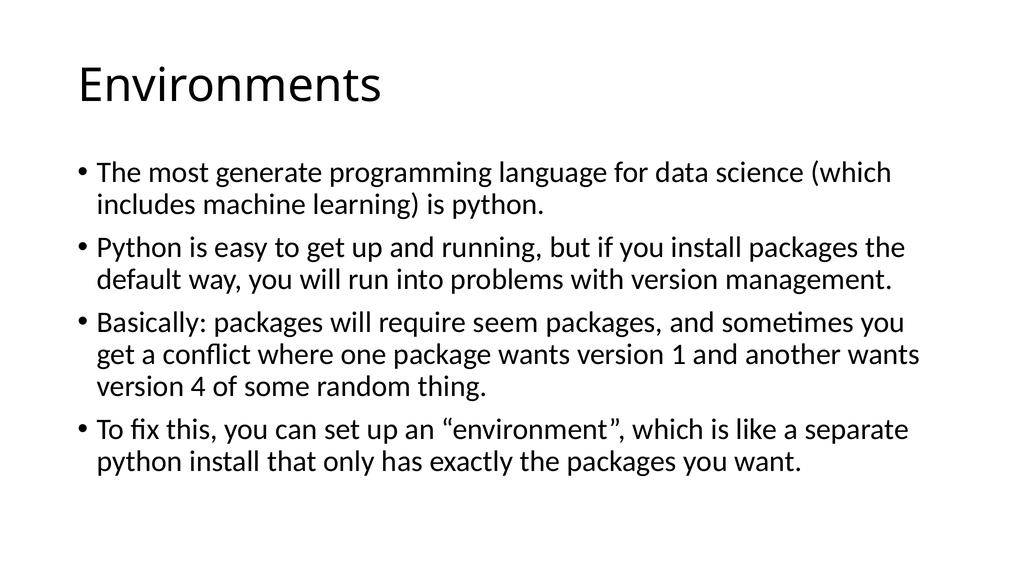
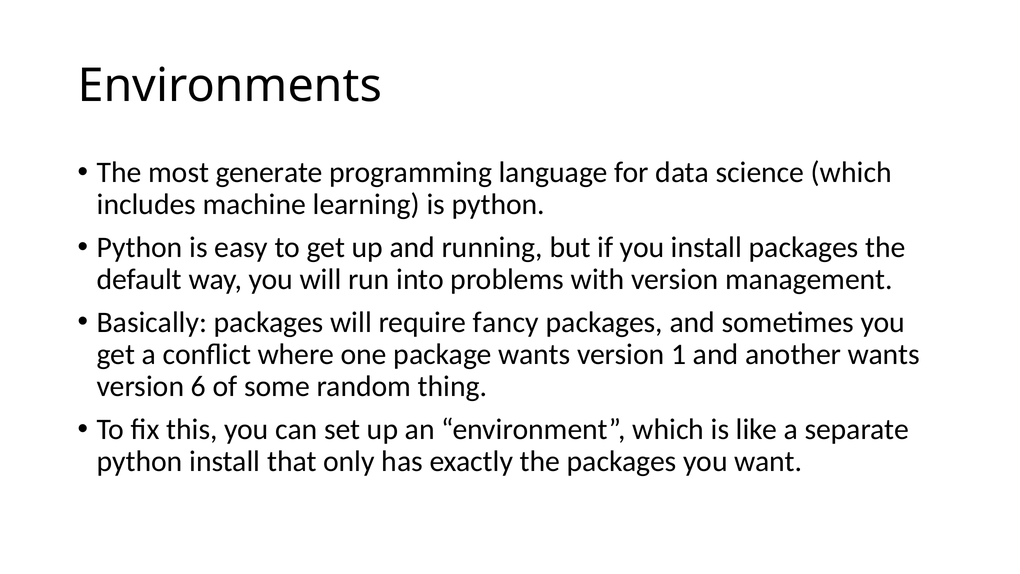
seem: seem -> fancy (506, 322)
4: 4 -> 6 (198, 386)
